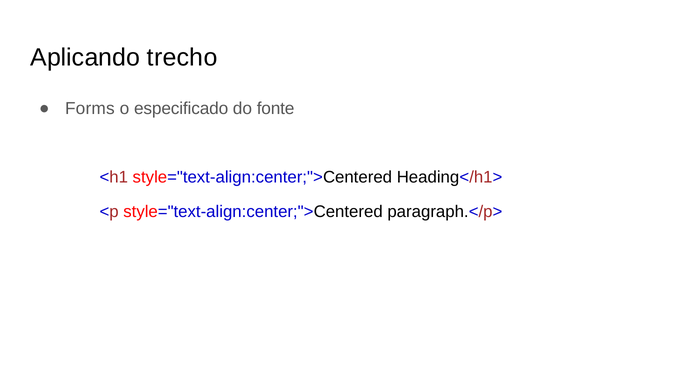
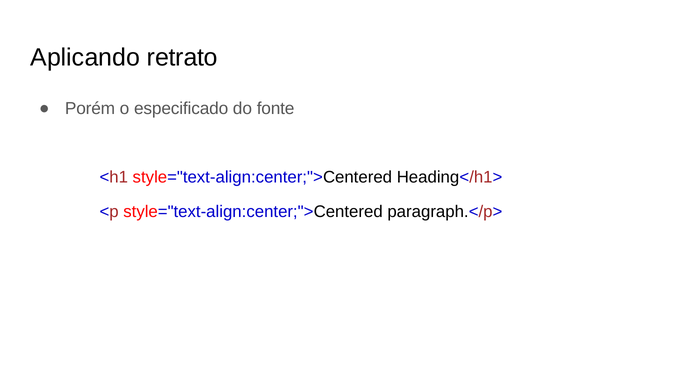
trecho: trecho -> retrato (182, 57)
Forms: Forms -> Porém (90, 109)
